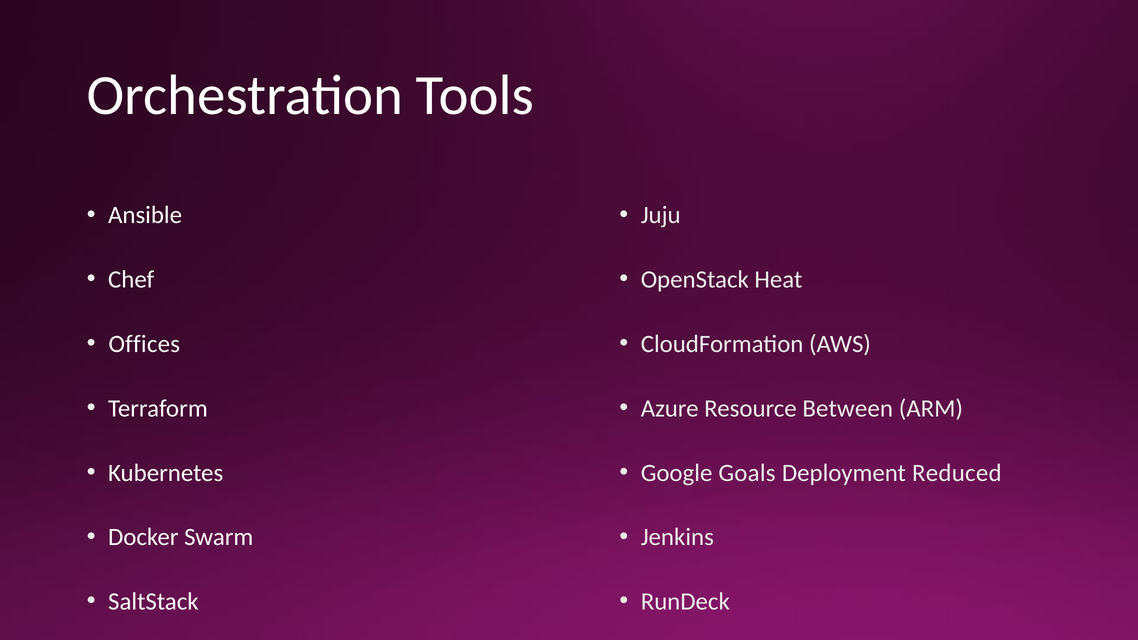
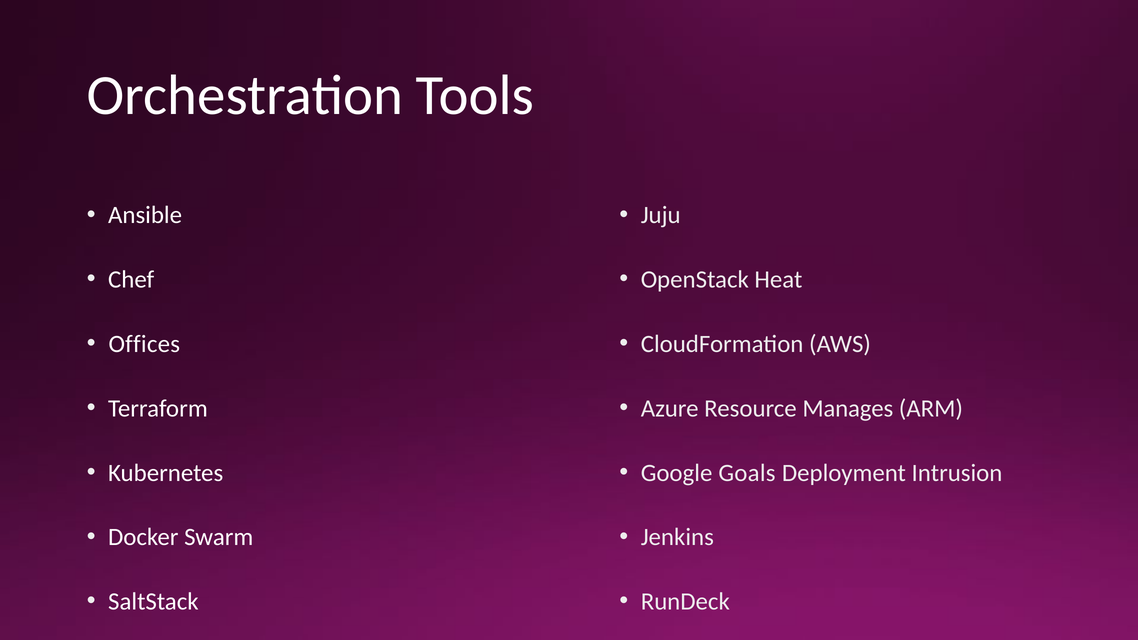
Between: Between -> Manages (848, 408)
Reduced: Reduced -> Intrusion (957, 473)
